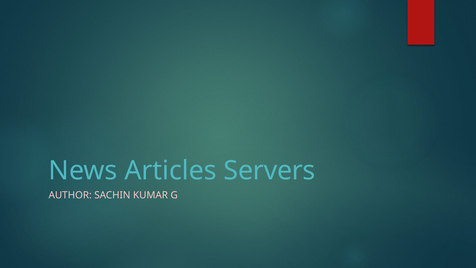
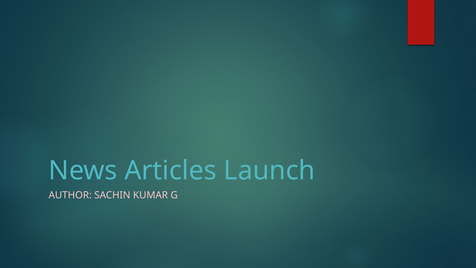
Servers: Servers -> Launch (269, 171)
